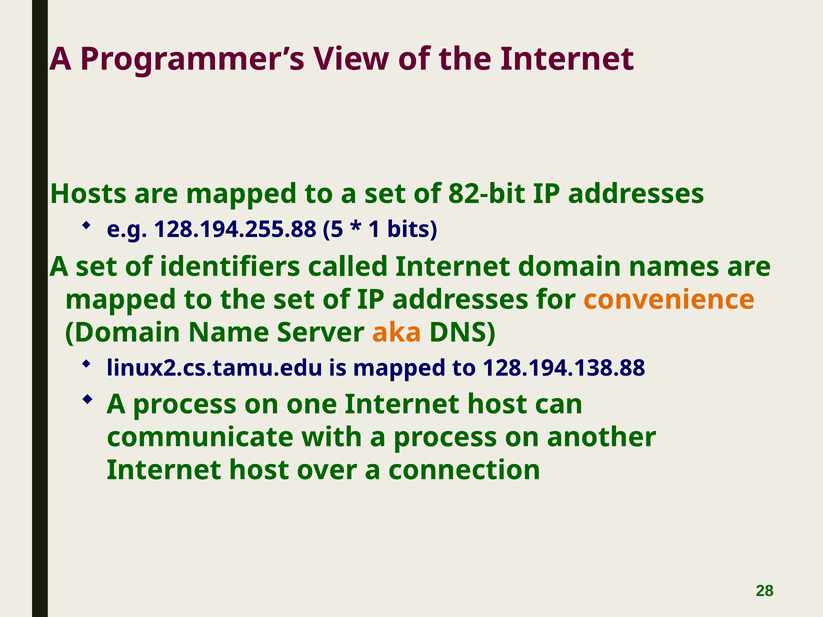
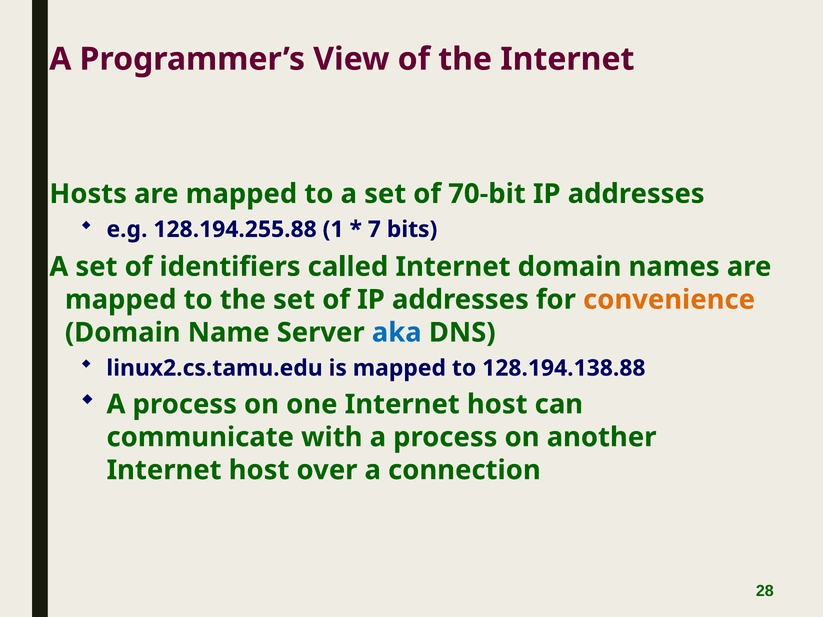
82-bit: 82-bit -> 70-bit (487, 194)
5: 5 -> 1 (333, 229)
1: 1 -> 7 (374, 229)
aka colour: orange -> blue (397, 333)
